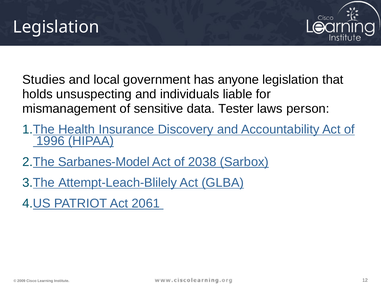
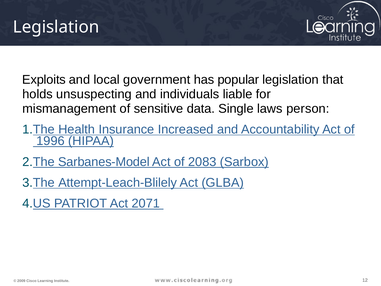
Studies: Studies -> Exploits (44, 80)
anyone: anyone -> popular (238, 80)
Tester: Tester -> Single (236, 108)
Discovery: Discovery -> Increased (186, 129)
2038: 2038 -> 2083 (202, 162)
2061: 2061 -> 2071 (146, 203)
